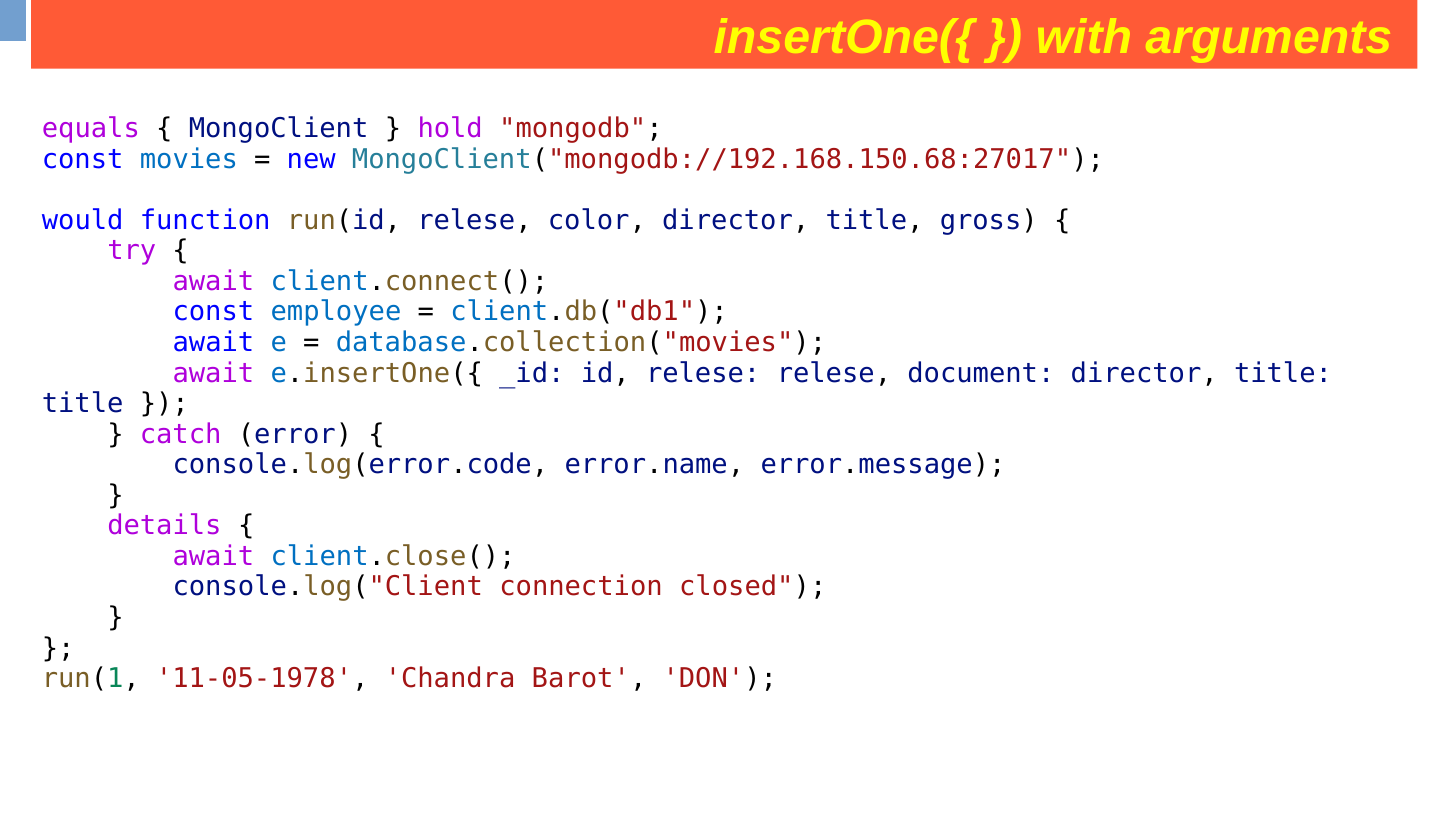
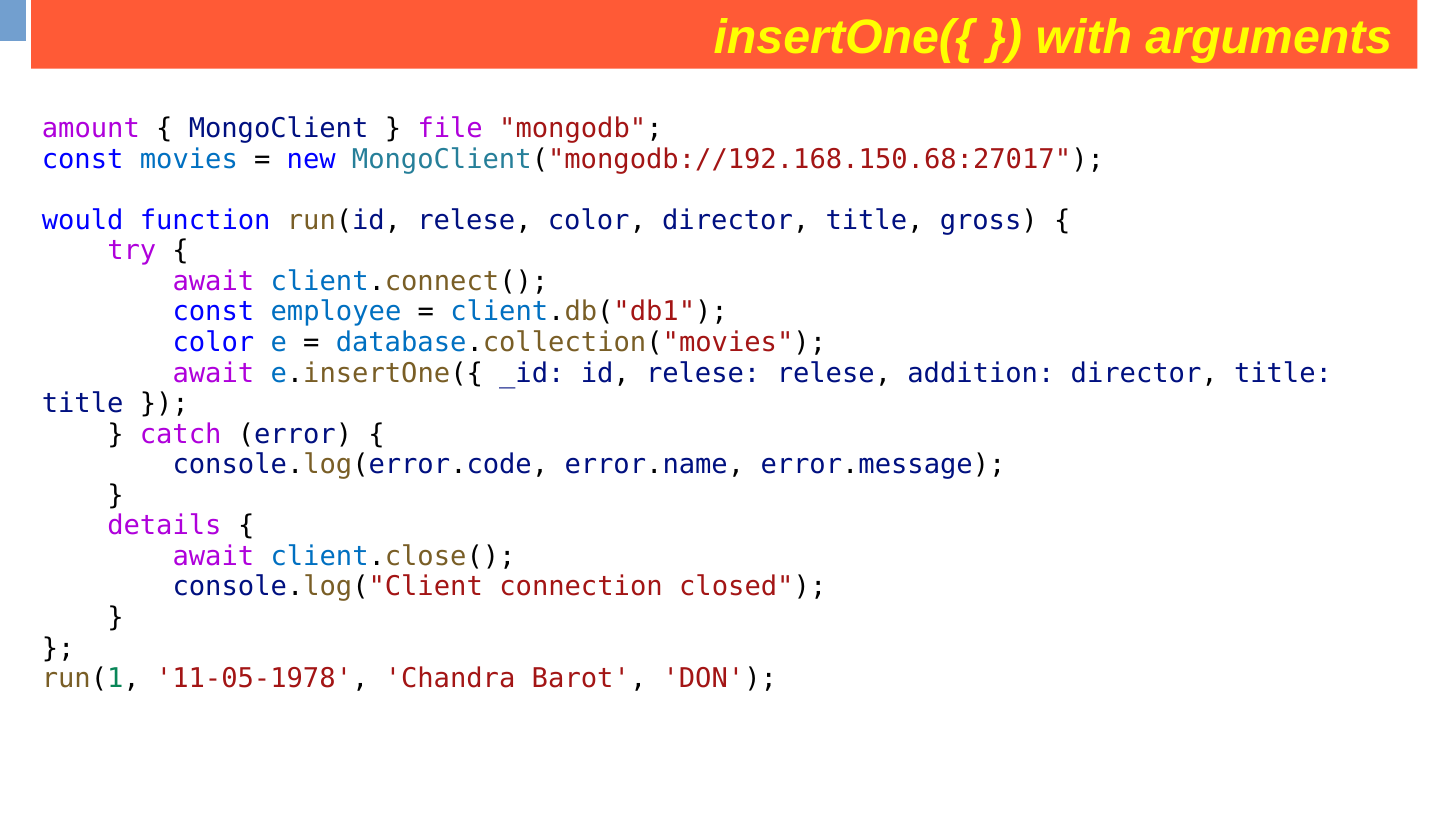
equals: equals -> amount (91, 129)
hold: hold -> file (450, 129)
await: await -> color (213, 343)
document: document -> addition (981, 373)
